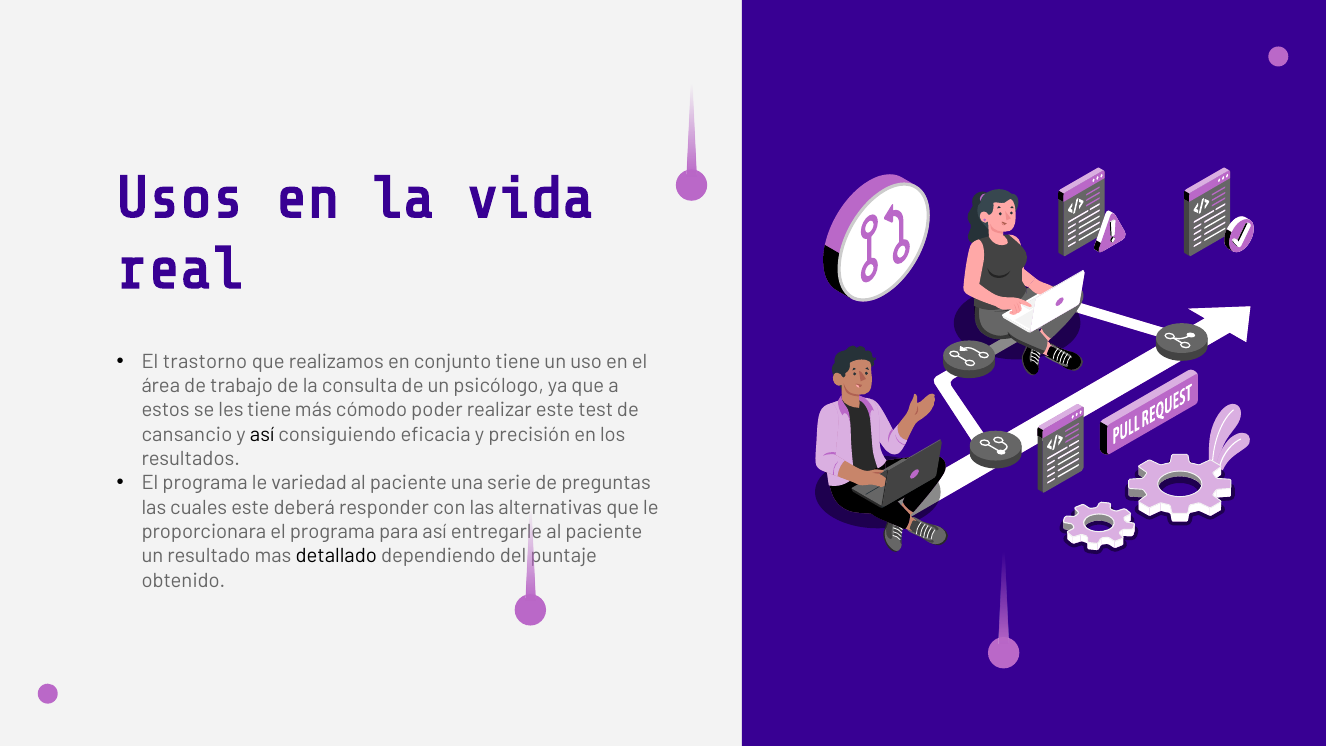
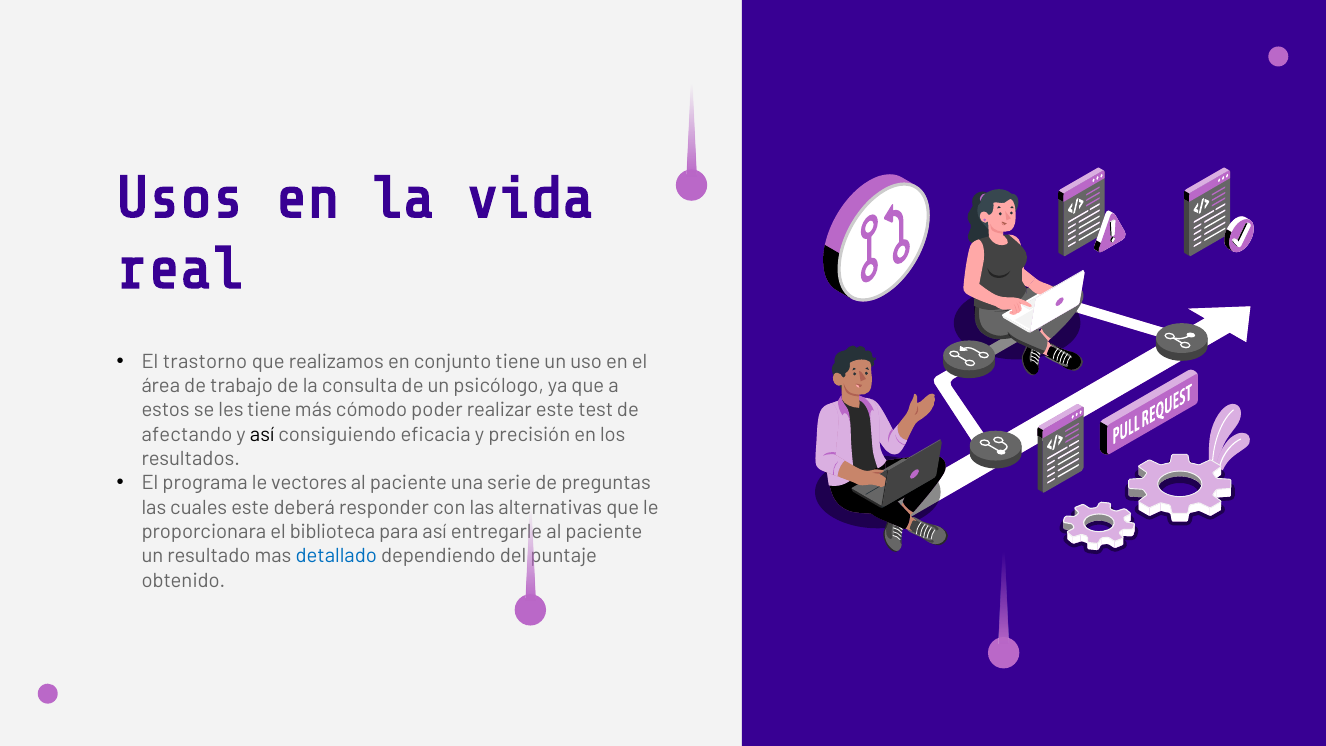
cansancio: cansancio -> afectando (187, 435)
variedad: variedad -> vectores (309, 483)
proporcionara el programa: programa -> biblioteca (332, 532)
detallado colour: black -> blue (336, 556)
